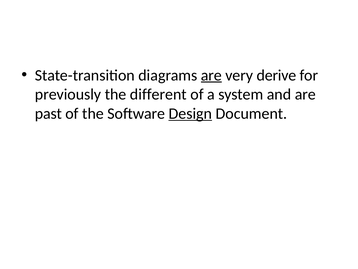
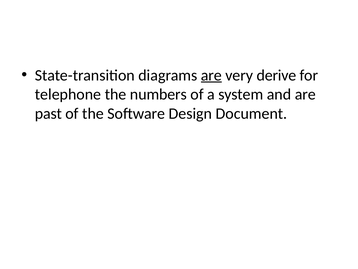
previously: previously -> telephone (68, 94)
different: different -> numbers (158, 94)
Design underline: present -> none (190, 113)
